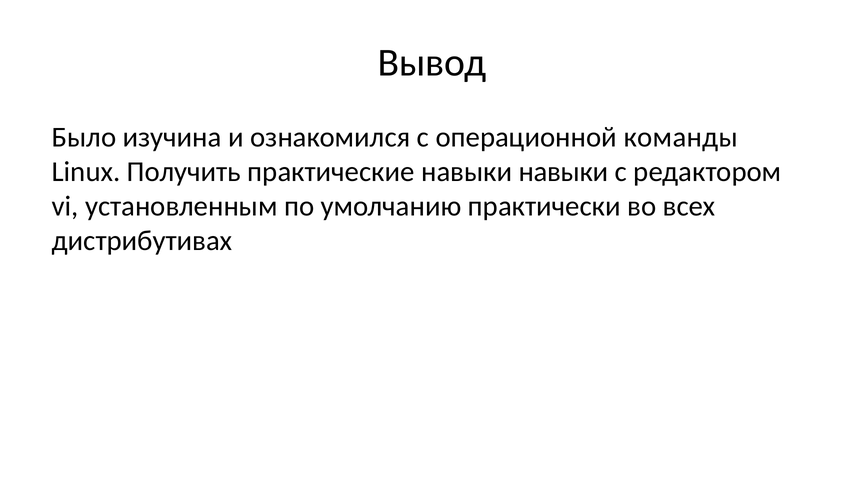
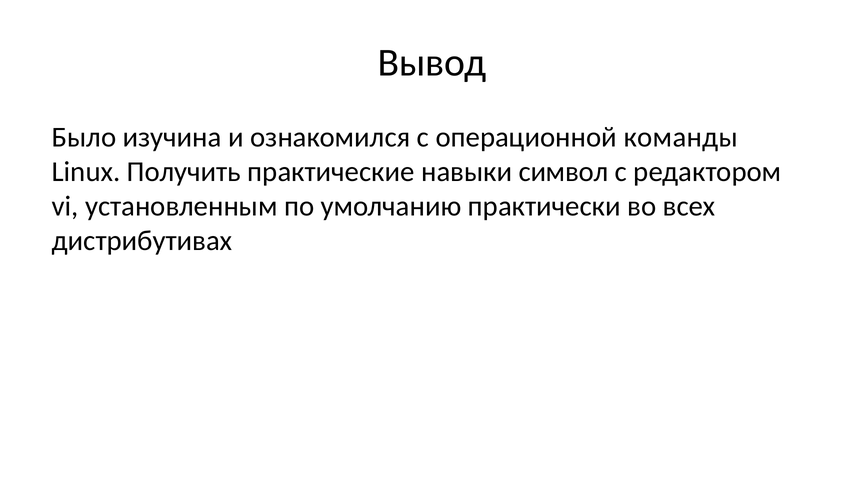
навыки навыки: навыки -> символ (564, 172)
